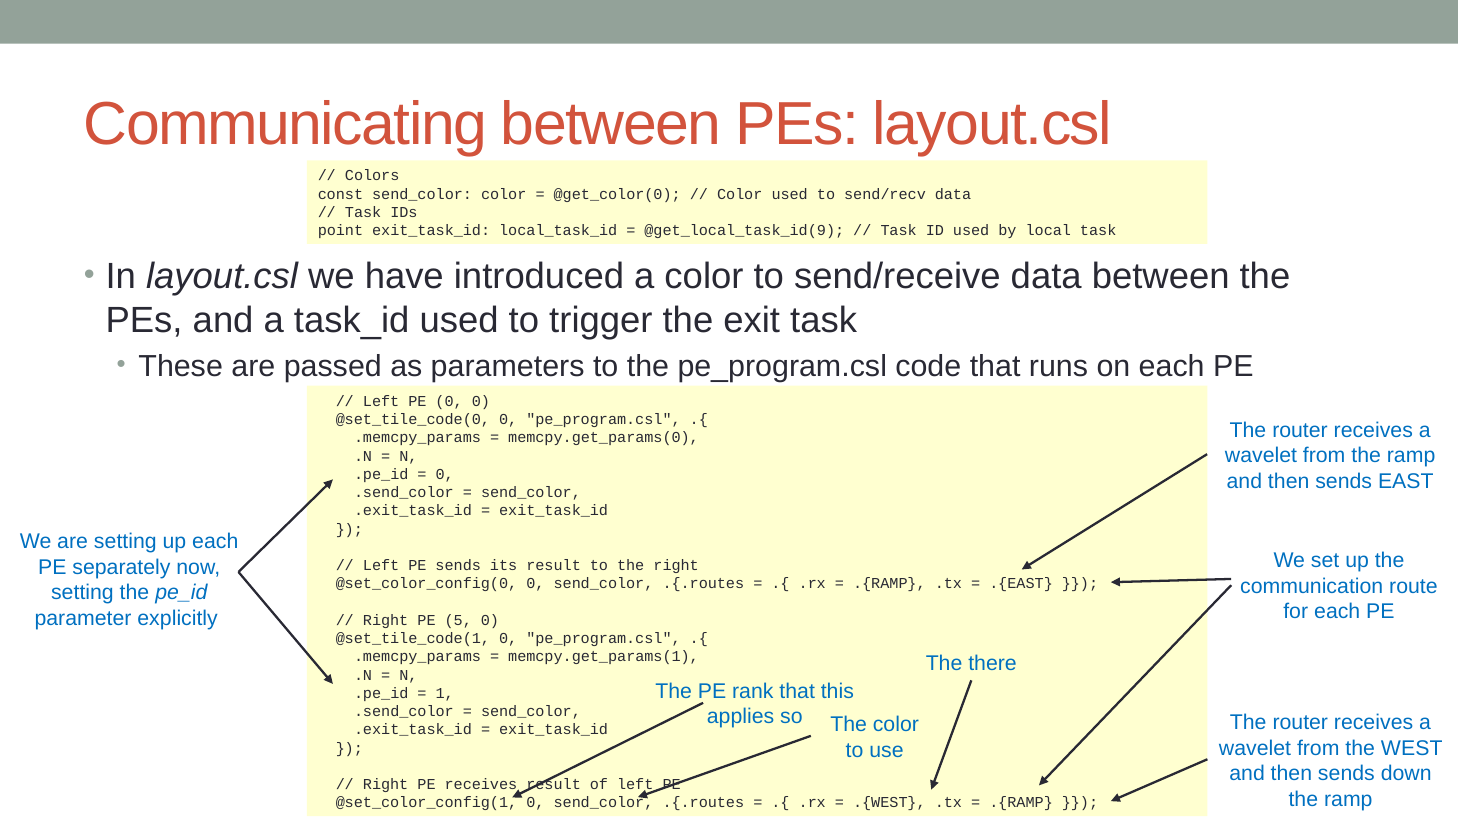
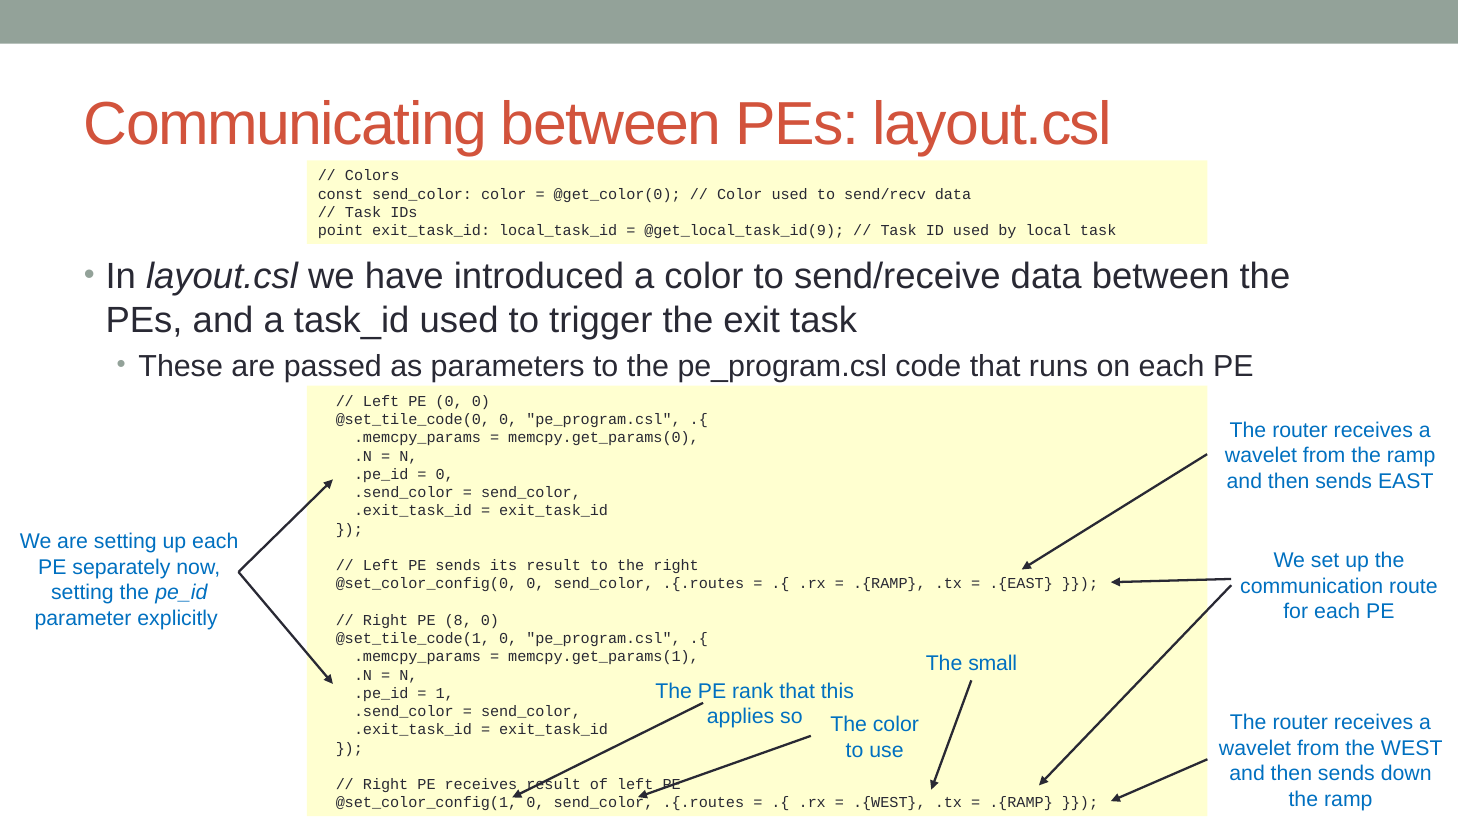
5: 5 -> 8 (458, 620)
there: there -> small (993, 664)
